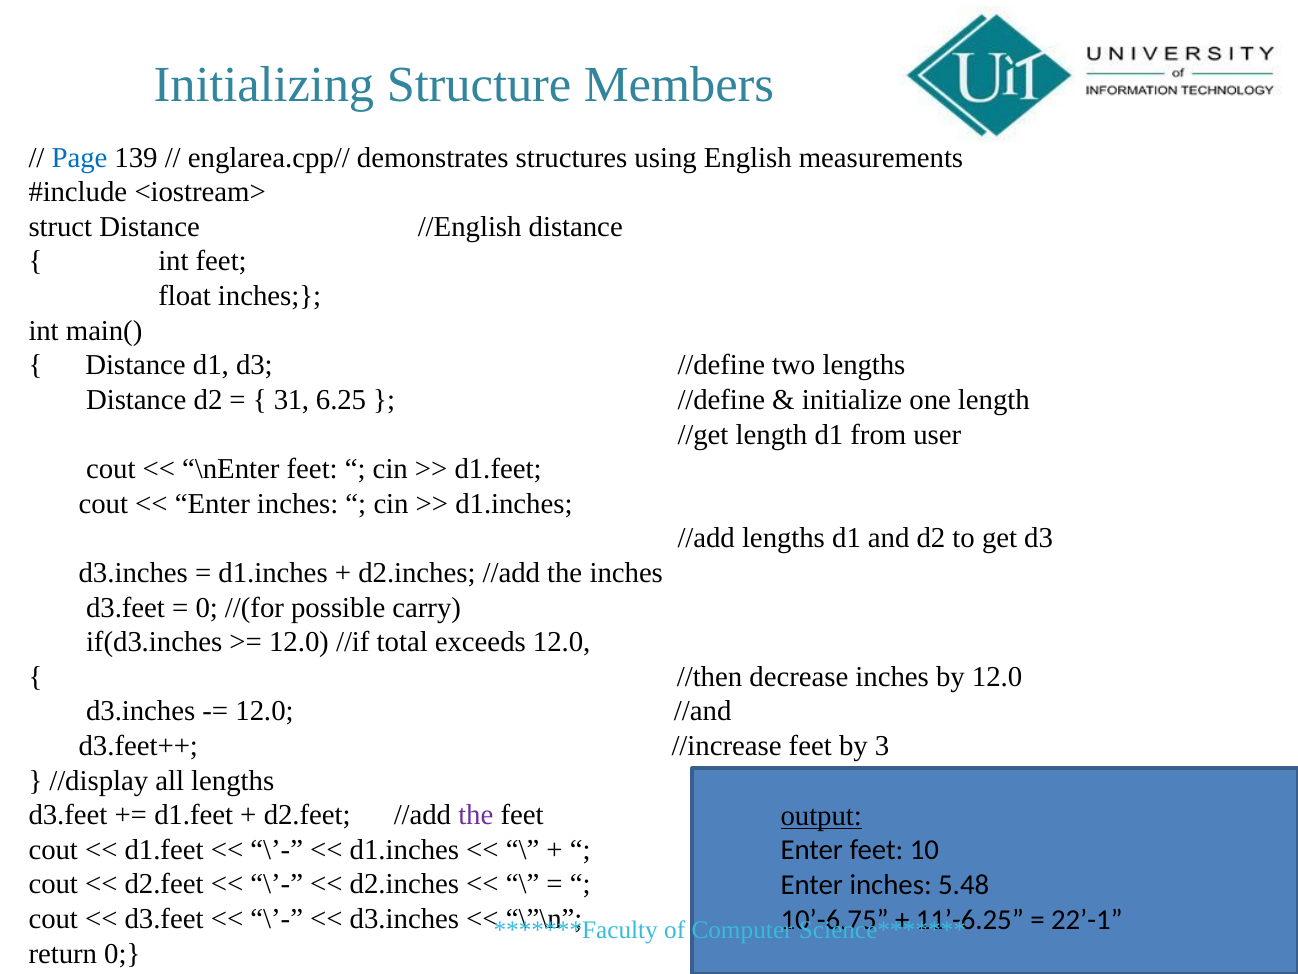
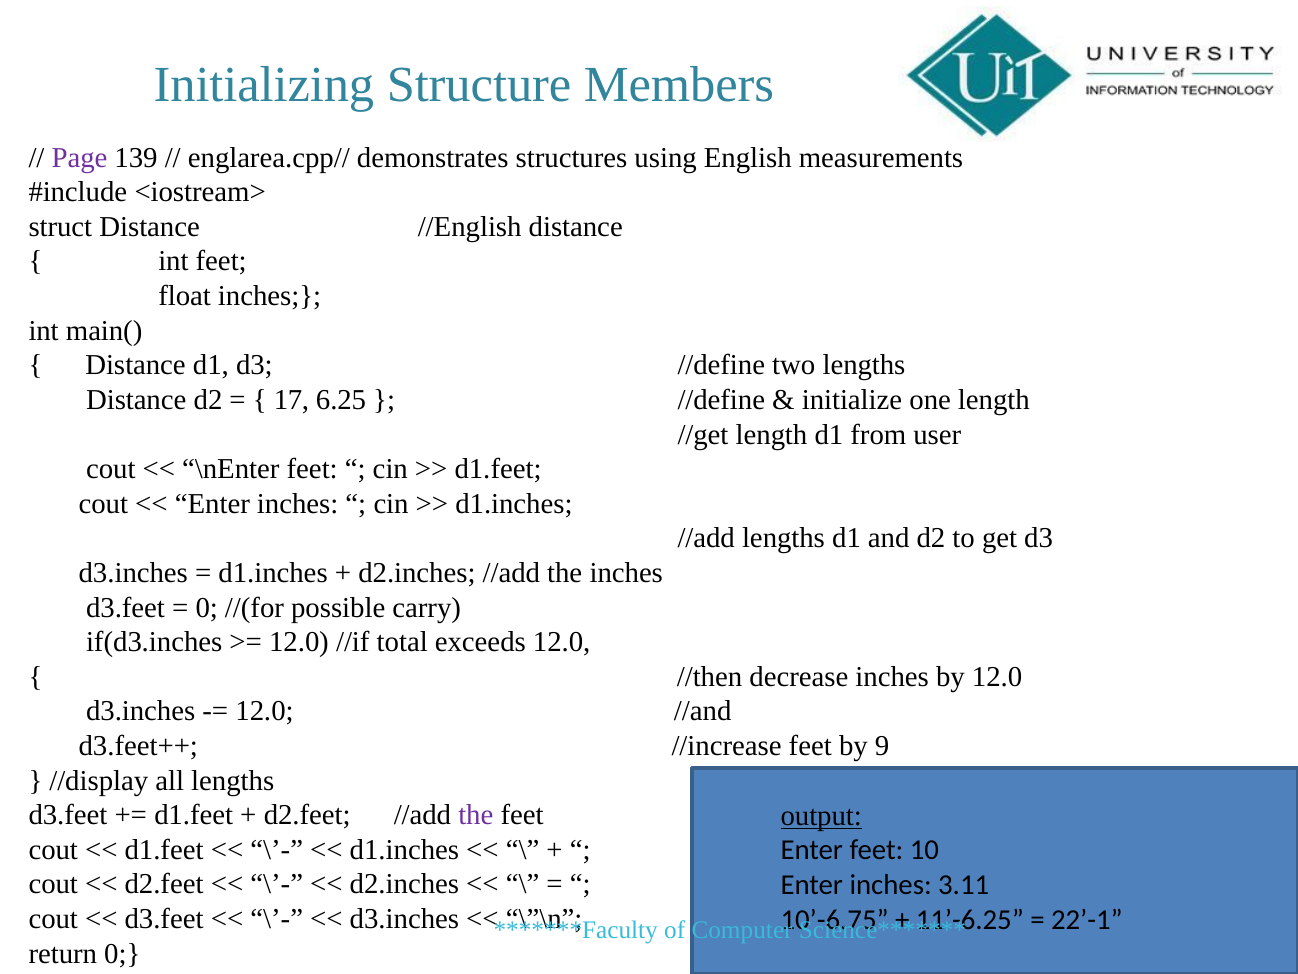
Page colour: blue -> purple (79, 157)
31: 31 -> 17 (291, 400)
3: 3 -> 9 (882, 746)
5.48: 5.48 -> 3.11 (964, 884)
